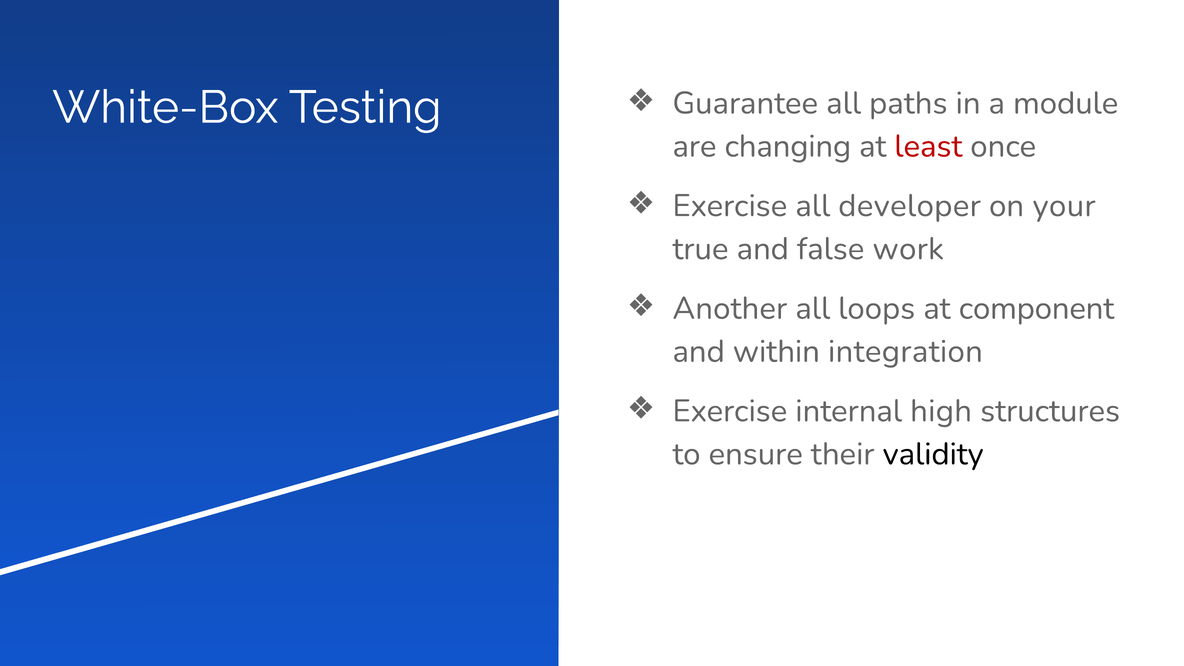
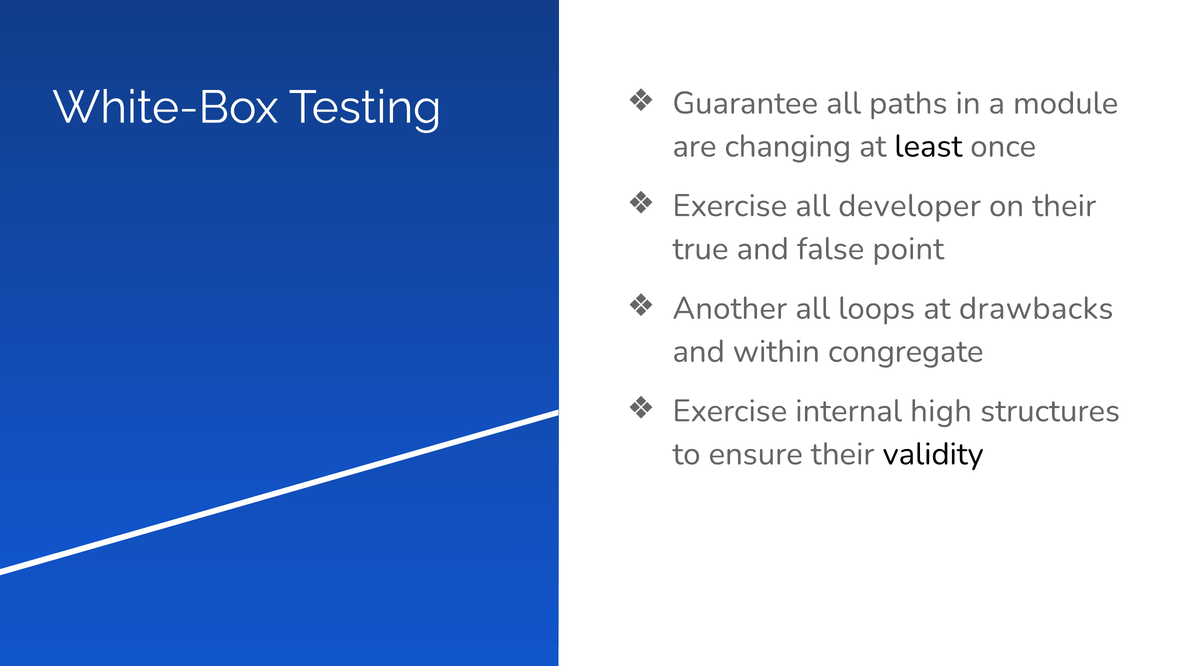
least colour: red -> black (928, 146)
on your: your -> their (1064, 206)
work: work -> point (908, 249)
component: component -> drawbacks (1036, 308)
integration: integration -> congregate (906, 351)
